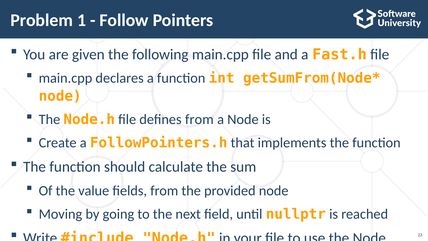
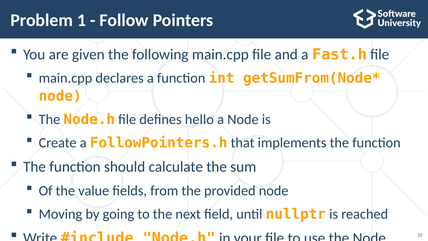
defines from: from -> hello (199, 119)
